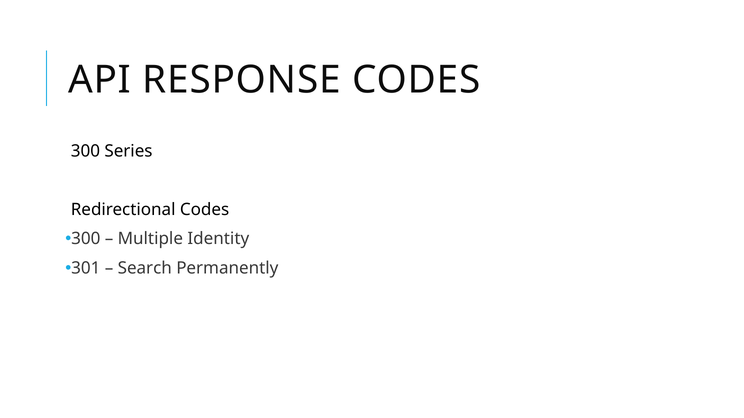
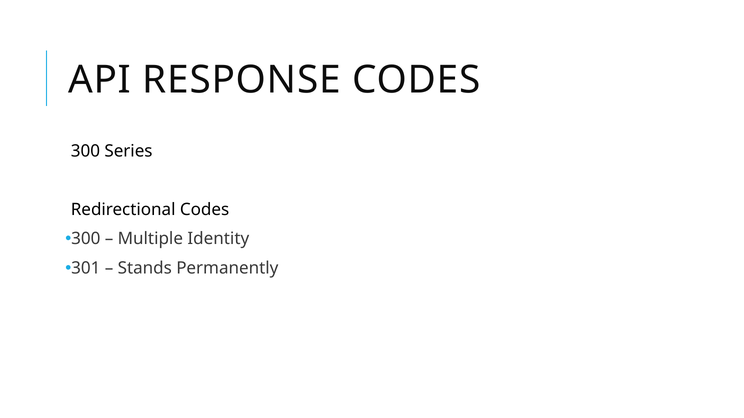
Search: Search -> Stands (145, 268)
